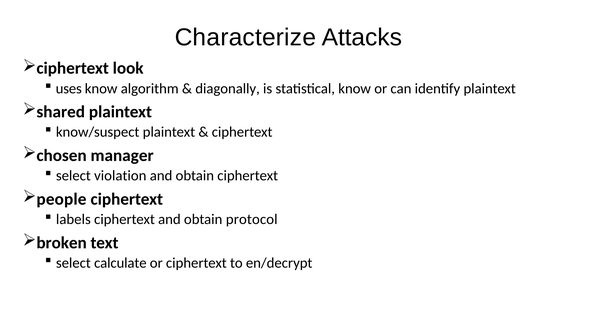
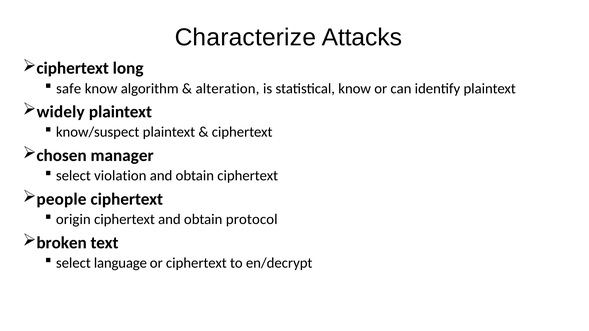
look: look -> long (128, 68)
uses: uses -> safe (69, 89)
diagonally: diagonally -> alteration (227, 89)
shared: shared -> widely (61, 112)
labels: labels -> origin (73, 220)
calculate: calculate -> language (120, 263)
